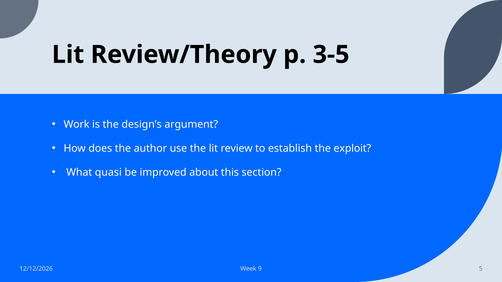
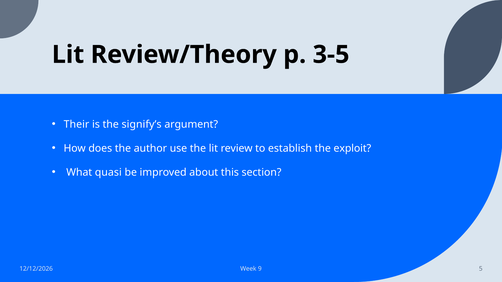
Work: Work -> Their (76, 124)
design’s: design’s -> signify’s (142, 124)
